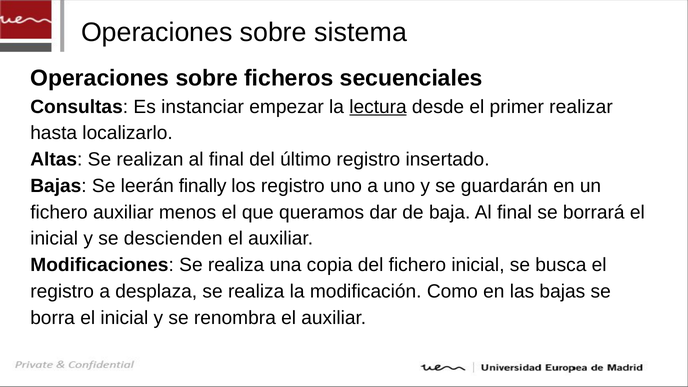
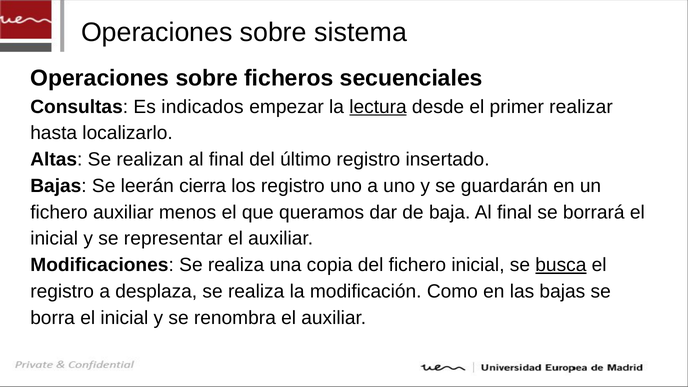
instanciar: instanciar -> indicados (202, 107)
finally: finally -> cierra (203, 186)
descienden: descienden -> representar (173, 239)
busca underline: none -> present (561, 265)
